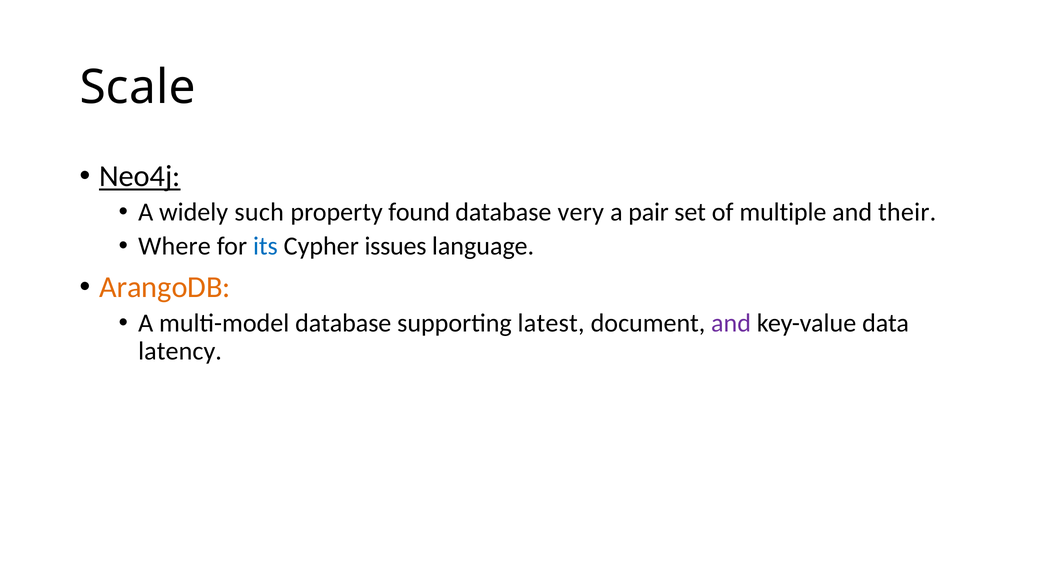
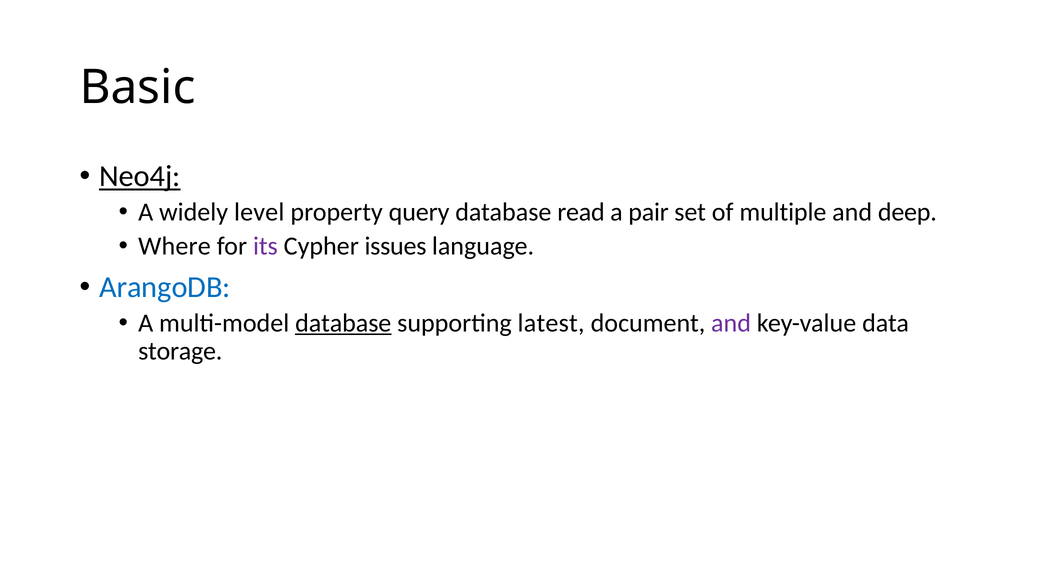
Scale: Scale -> Basic (138, 88)
such: such -> level (259, 212)
found: found -> query (419, 212)
very: very -> read (581, 212)
their: their -> deep (907, 212)
its colour: blue -> purple (265, 246)
ArangoDB colour: orange -> blue (165, 287)
database underline: none -> present (343, 323)
latency: latency -> storage (180, 351)
